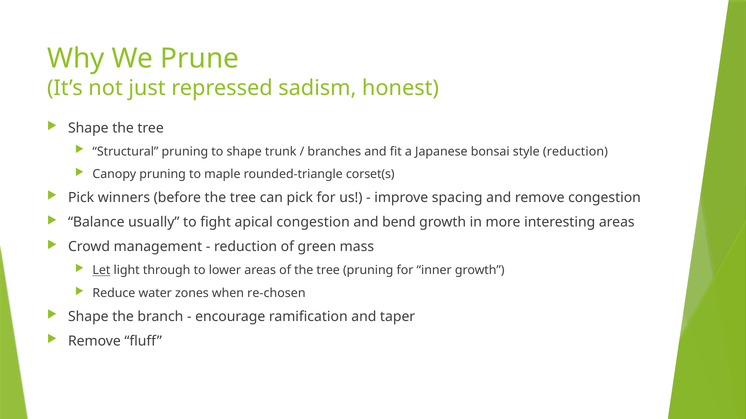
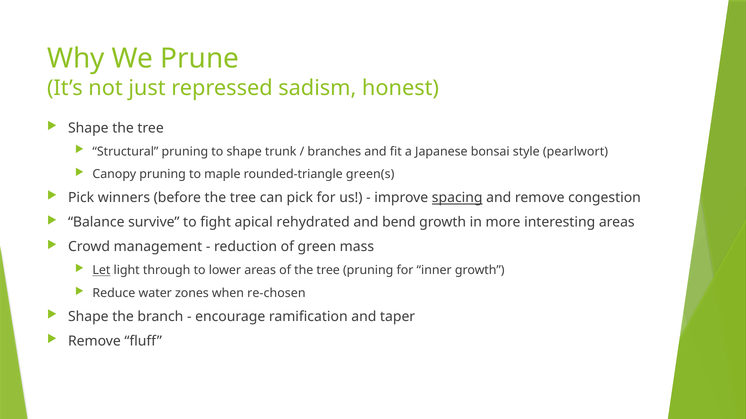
style reduction: reduction -> pearlwort (575, 152)
corset(s: corset(s -> green(s (370, 174)
spacing underline: none -> present (457, 198)
usually: usually -> survive (154, 223)
apical congestion: congestion -> rehydrated (313, 223)
